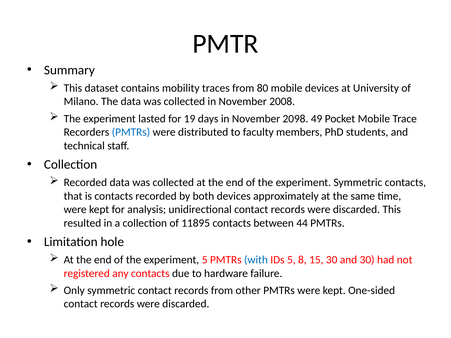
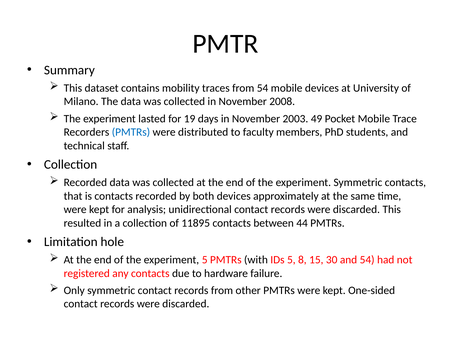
from 80: 80 -> 54 (263, 88)
2098: 2098 -> 2003 (295, 119)
with colour: blue -> black (256, 260)
and 30: 30 -> 54 (367, 260)
